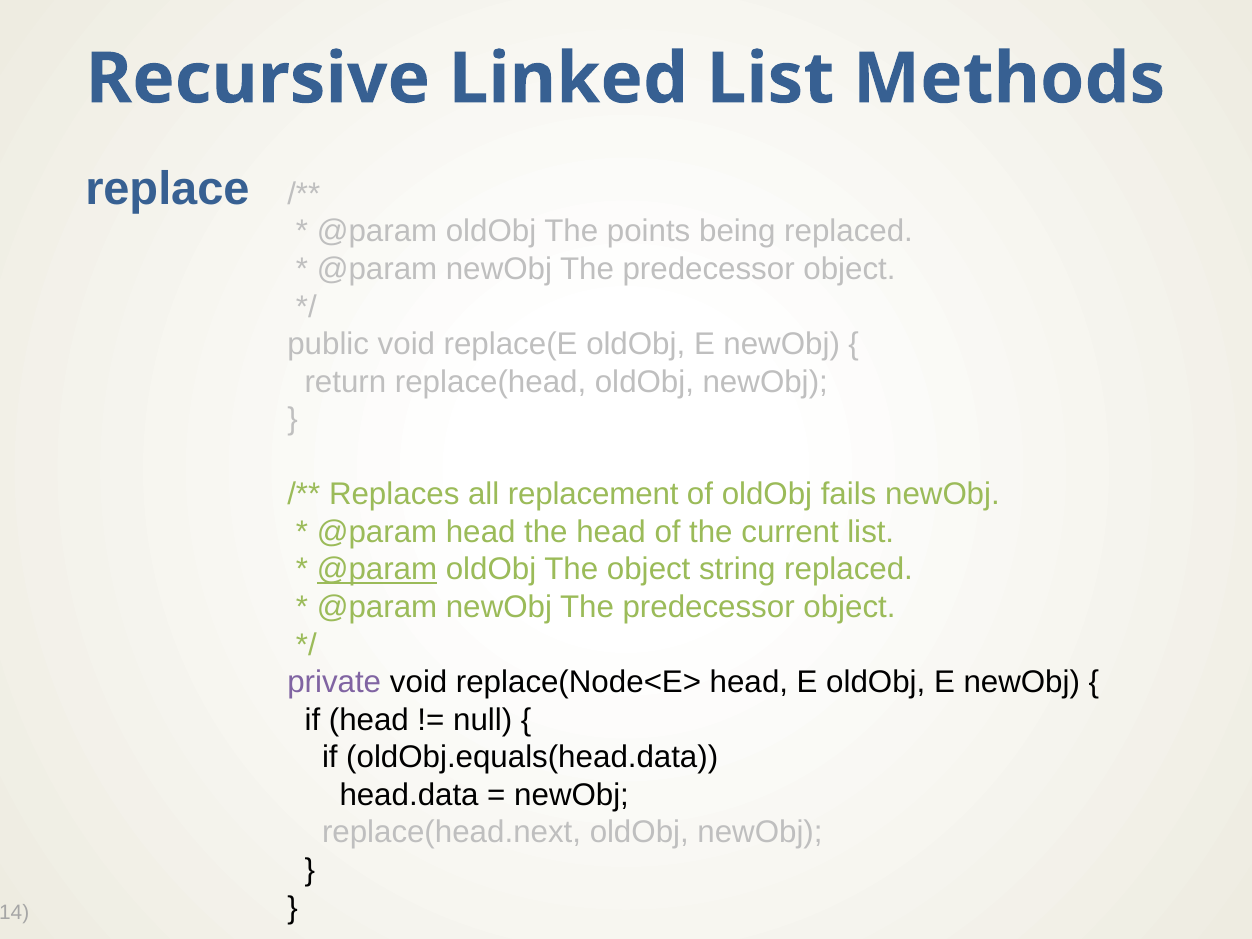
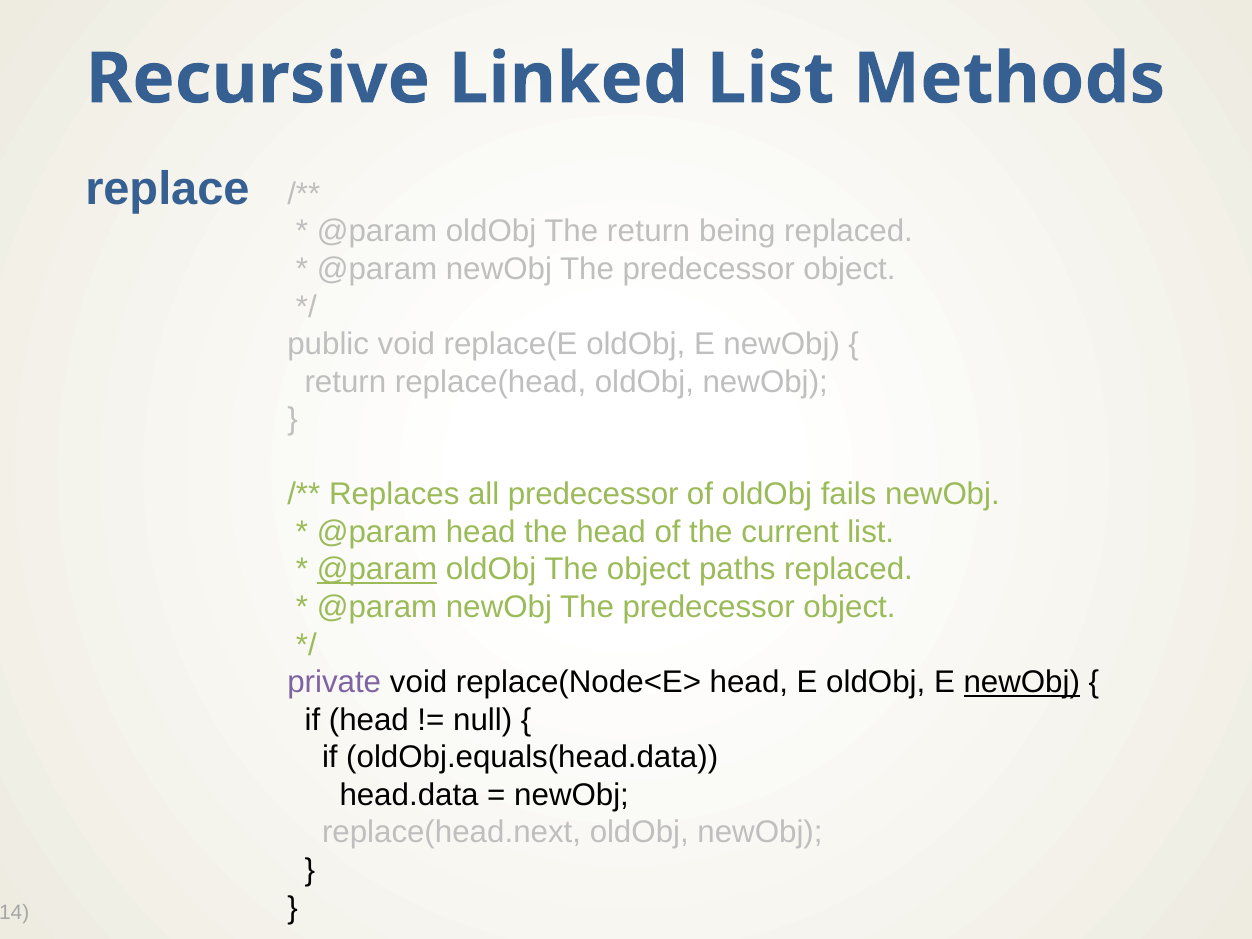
The points: points -> return (648, 232)
all replacement: replacement -> predecessor (593, 495)
string: string -> paths (737, 570)
newObj underline: none -> present (1022, 682)
